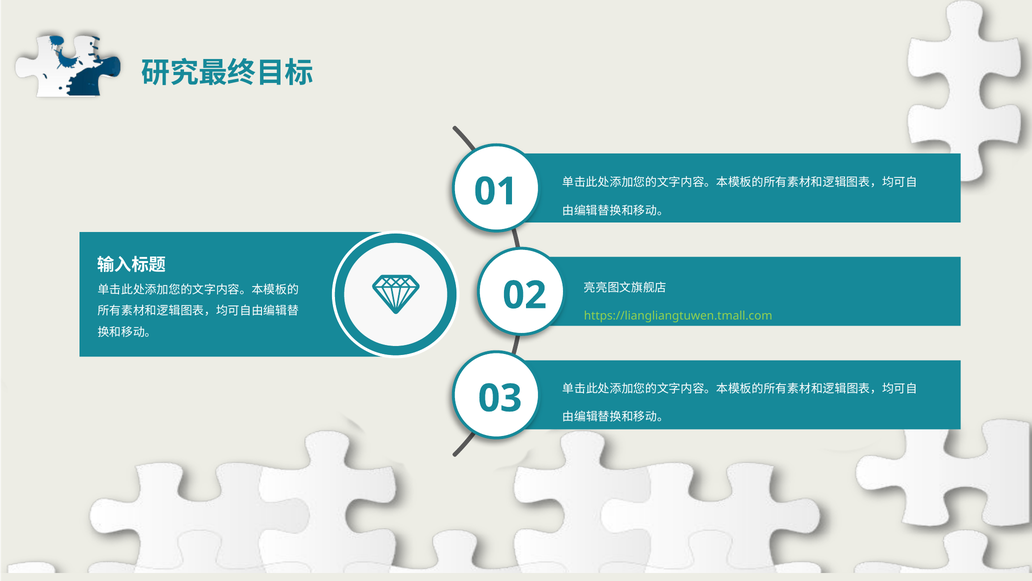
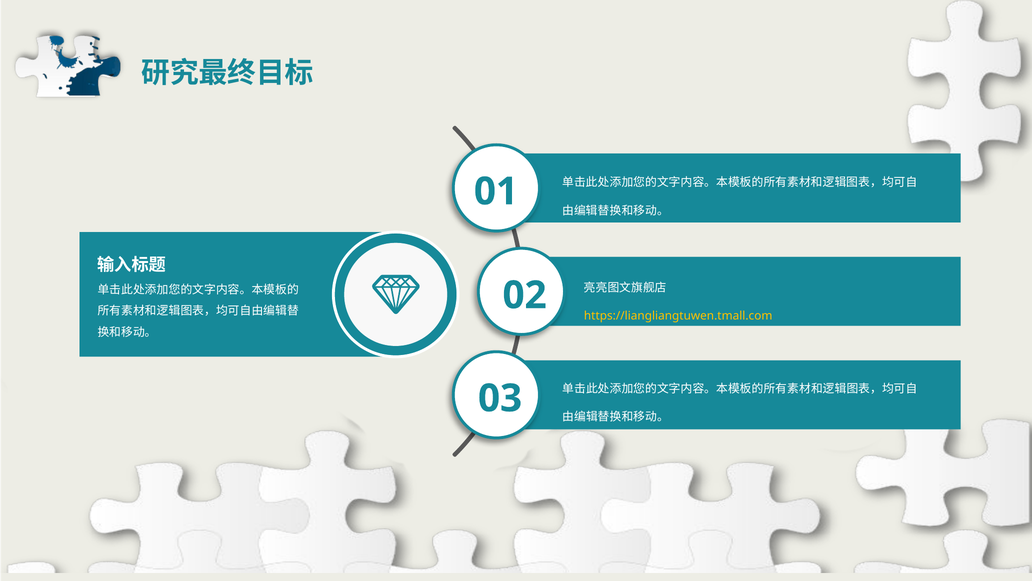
https://liangliangtuwen.tmall.com colour: light green -> yellow (678, 316)
